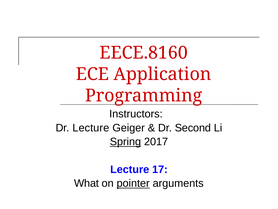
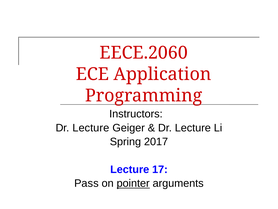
EECE.8160: EECE.8160 -> EECE.2060 (144, 53)
Second: Second -> Lecture (193, 128)
Spring underline: present -> none (125, 141)
What: What -> Pass (86, 183)
